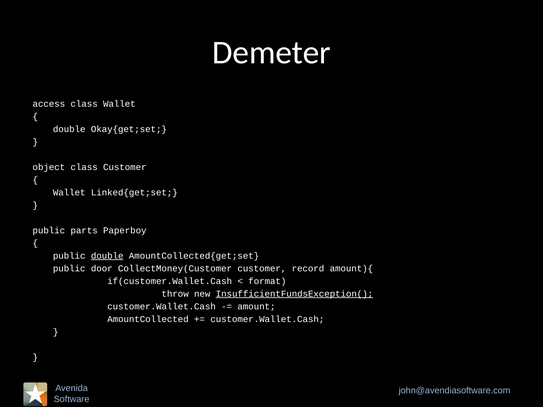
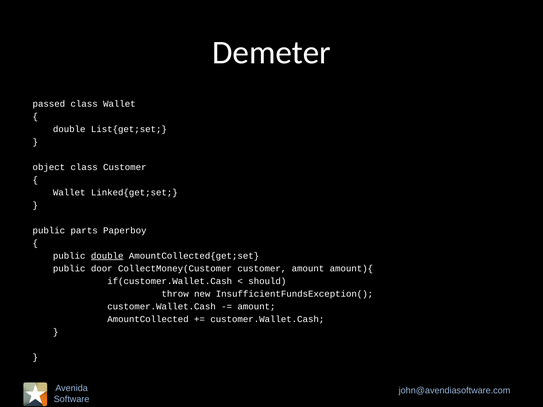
access: access -> passed (49, 104)
Okay{get;set: Okay{get;set -> List{get;set (129, 129)
customer record: record -> amount (308, 269)
format: format -> should (267, 281)
InsufficientFundsException( underline: present -> none (294, 294)
